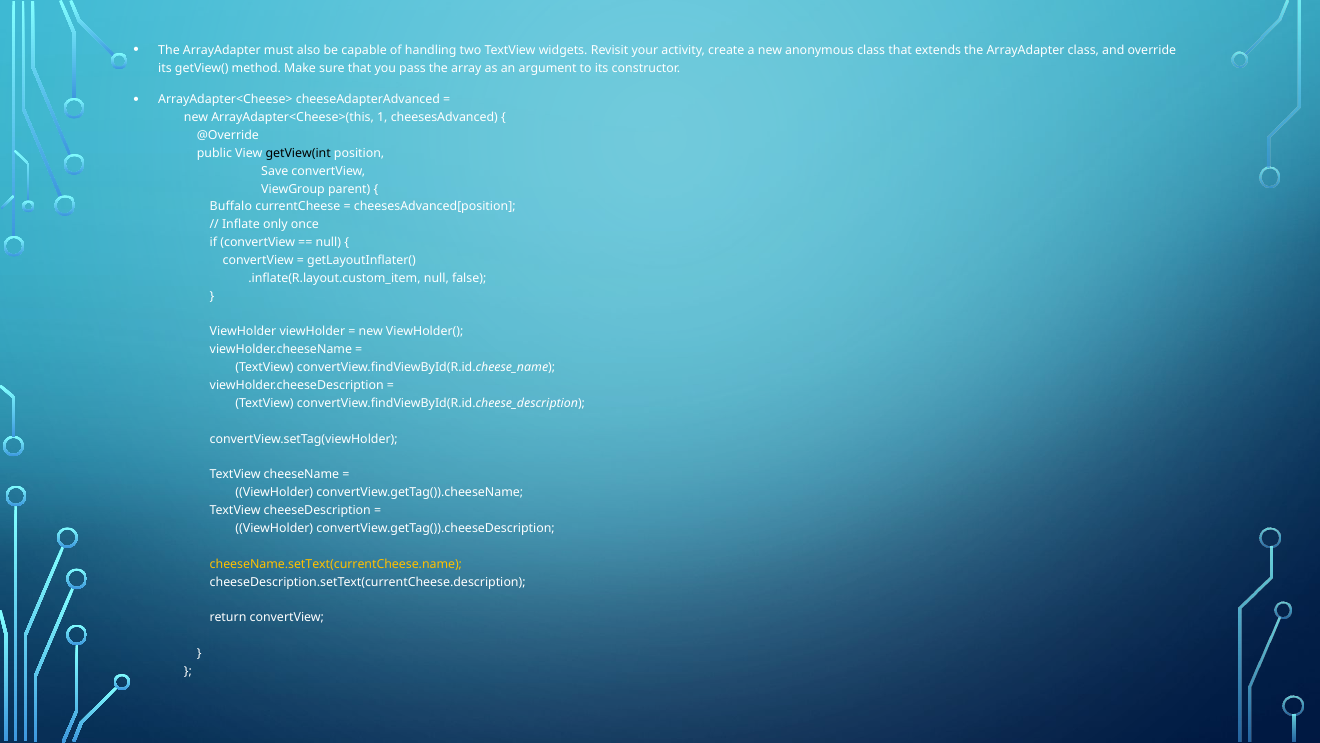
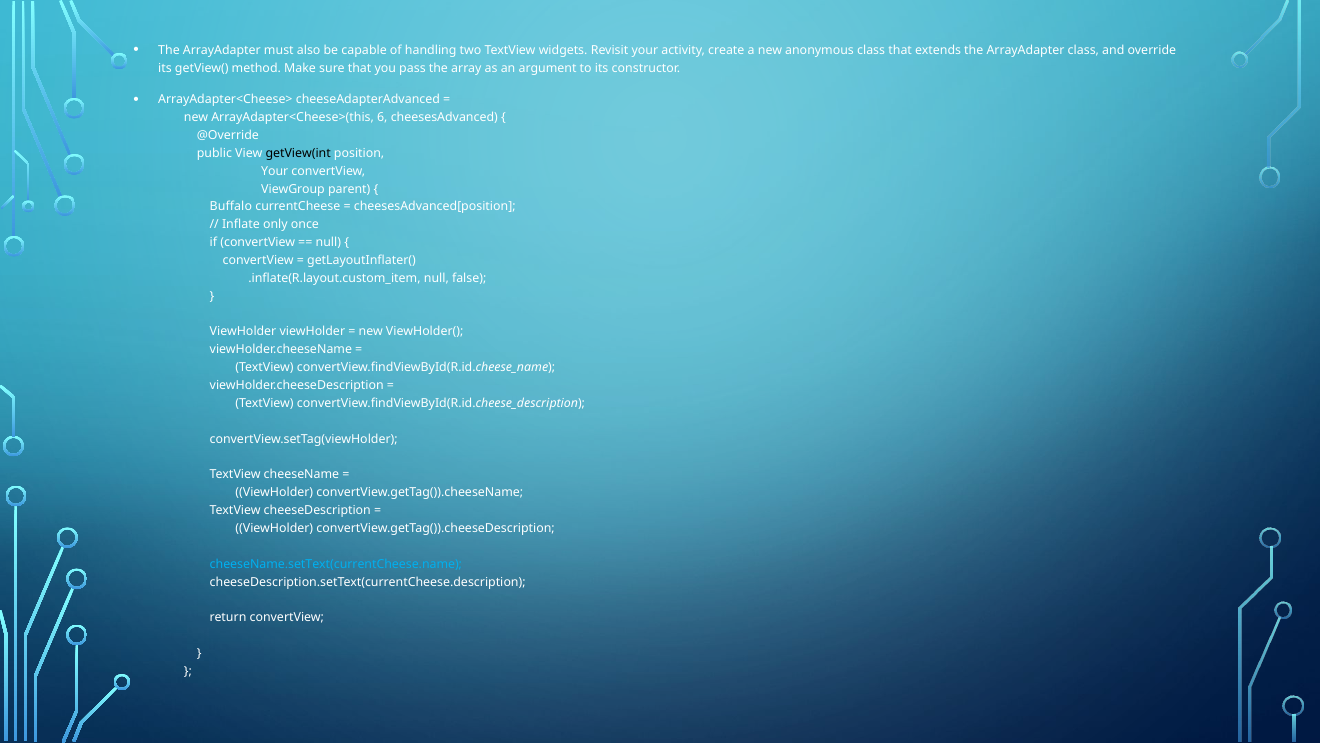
1: 1 -> 6 (382, 117)
Save: Save -> Your (275, 171)
cheeseName.setText(currentCheese.name colour: yellow -> light blue (336, 564)
